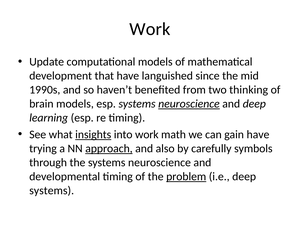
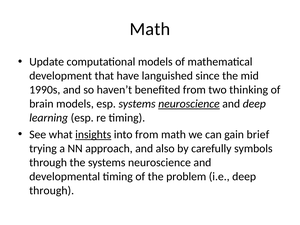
Work: Work -> Math (150, 29)
into work: work -> from (147, 135)
gain have: have -> brief (258, 135)
approach underline: present -> none (109, 149)
problem underline: present -> none (186, 177)
systems: systems -> through (52, 191)
